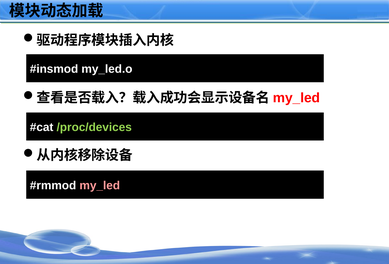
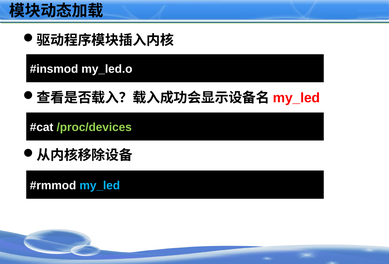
my_led colour: pink -> light blue (100, 186)
